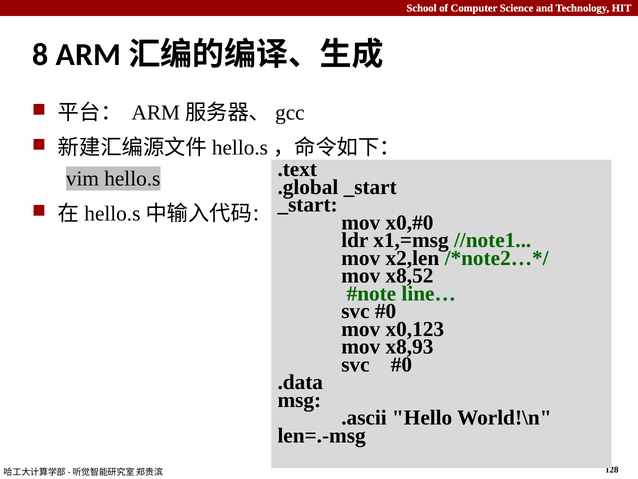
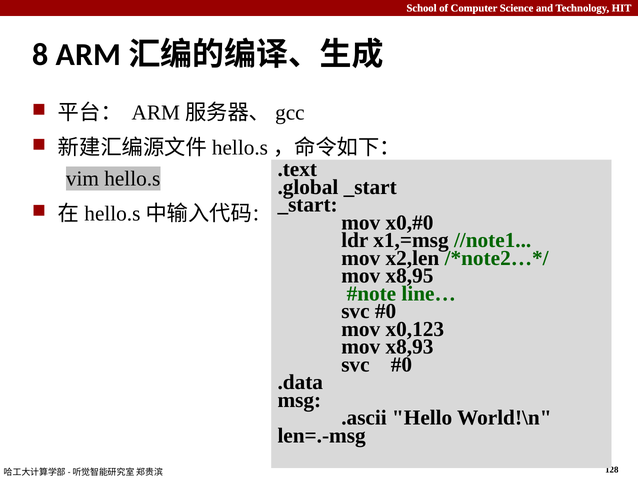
x8,52: x8,52 -> x8,95 (409, 276)
